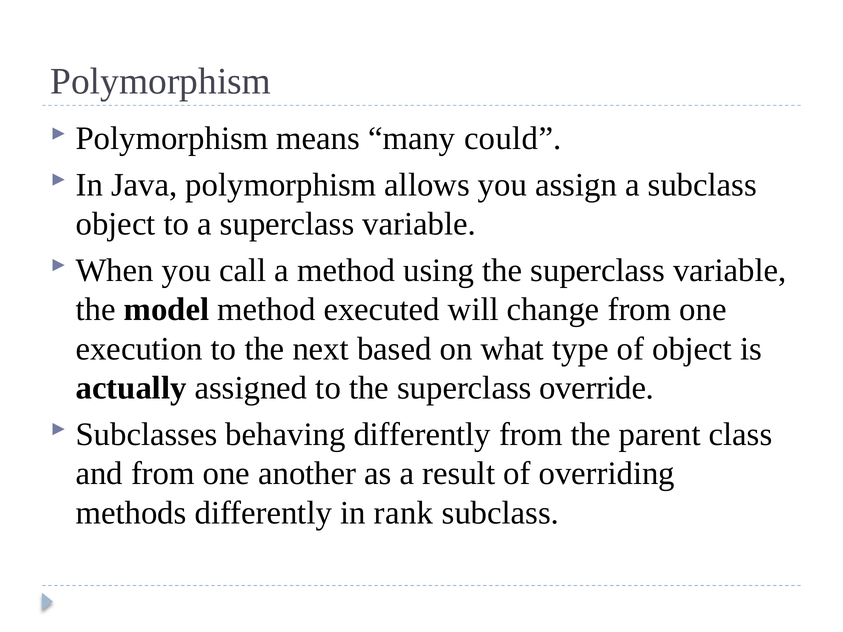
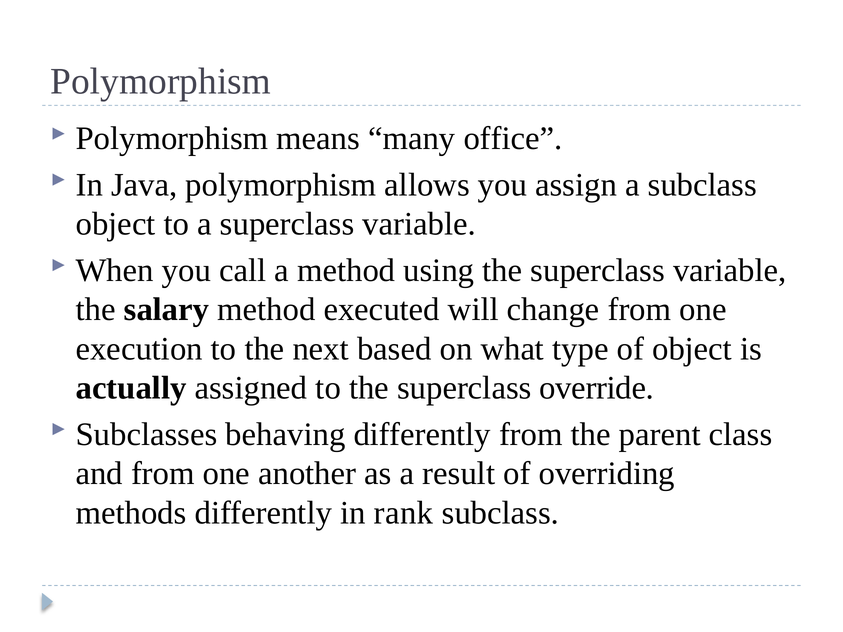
could: could -> office (513, 138)
model: model -> salary (166, 310)
